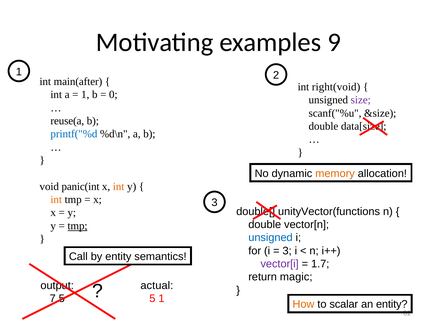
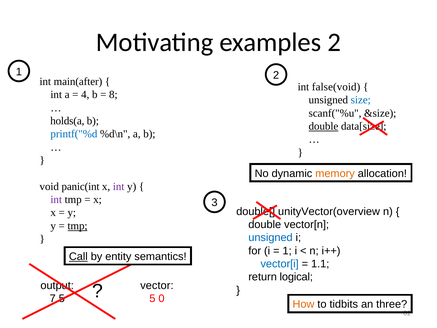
examples 9: 9 -> 2 (334, 42)
right(void: right(void -> false(void (336, 87)
1: 1 -> 4 (85, 95)
0: 0 -> 8 (113, 95)
size colour: purple -> blue (361, 100)
reuse(a: reuse(a -> holds(a (67, 121)
double underline: none -> present (323, 126)
int colour: orange -> purple (119, 186)
int colour: orange -> purple (56, 199)
unityVector(functions: unityVector(functions -> unityVector(overview (329, 211)
3: 3 -> 1 (287, 251)
Call underline: none -> present (78, 256)
vector[i colour: purple -> blue (280, 264)
1.7: 1.7 -> 1.1 (320, 264)
magic: magic -> logical (296, 277)
5 1: 1 -> 0 (161, 298)
actual: actual -> vector (157, 285)
scalar: scalar -> tidbits (344, 304)
an entity: entity -> three (392, 304)
